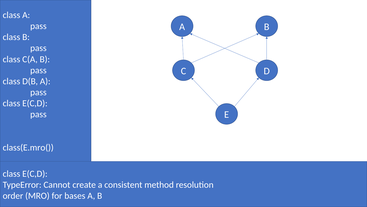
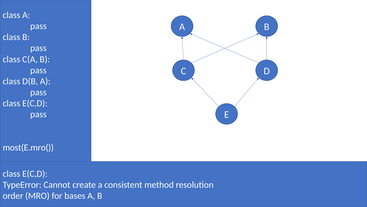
class(E.mro(: class(E.mro( -> most(E.mro( (28, 147)
